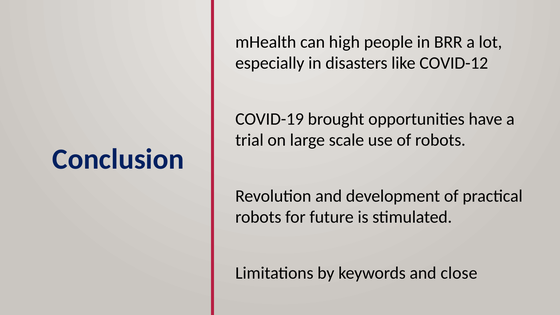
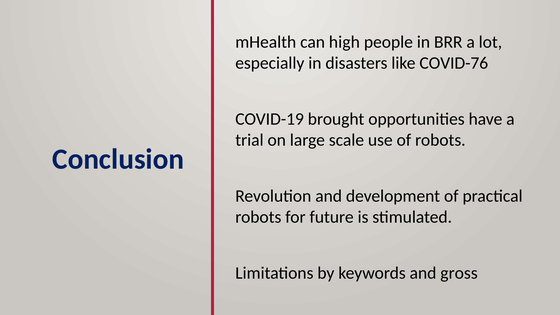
COVID-12: COVID-12 -> COVID-76 (454, 63)
close: close -> gross (459, 273)
